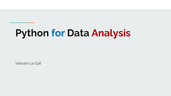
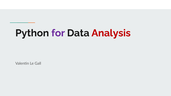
for colour: blue -> purple (58, 33)
